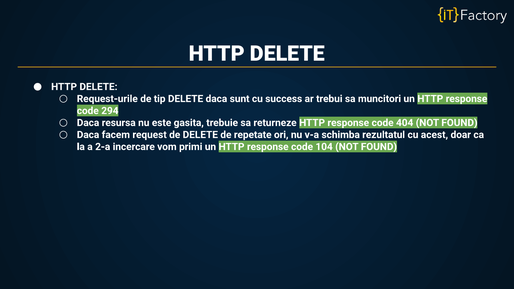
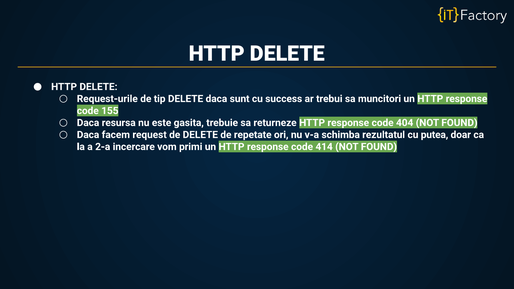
294: 294 -> 155 (110, 111)
acest: acest -> putea (435, 135)
104: 104 -> 414 (324, 147)
